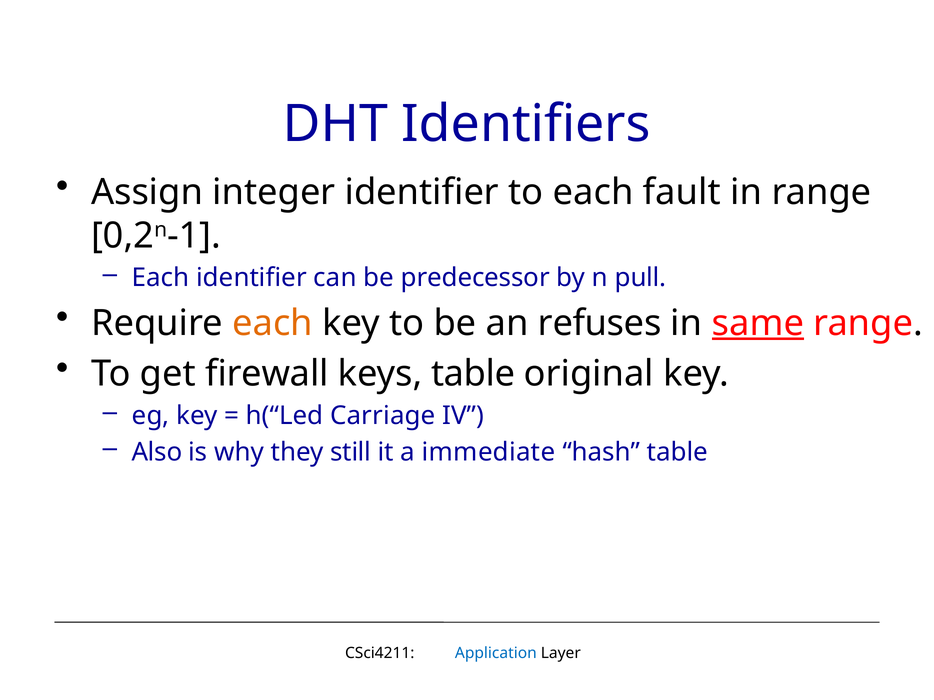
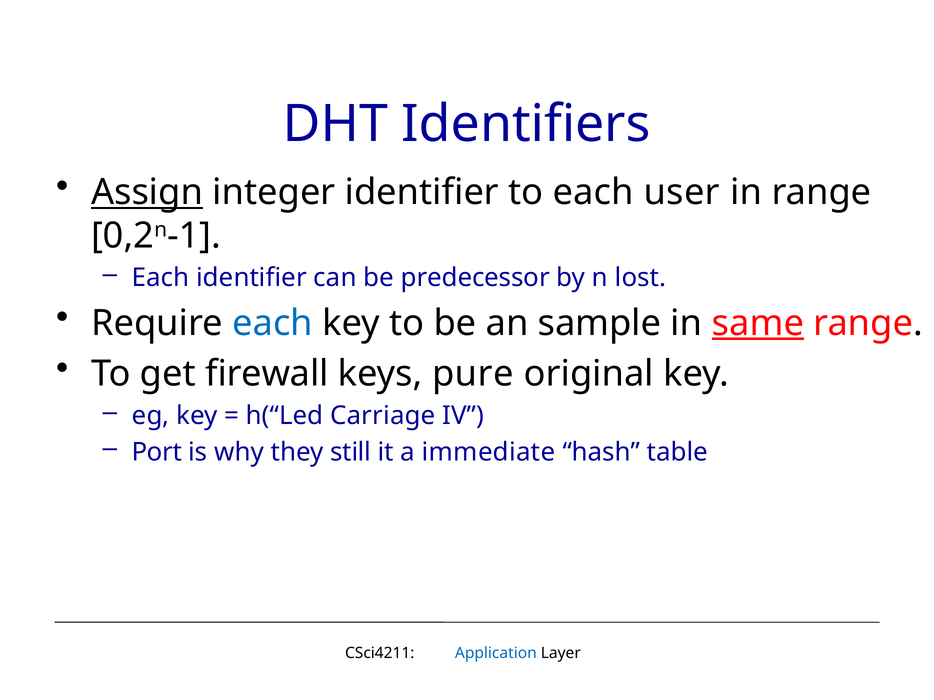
Assign underline: none -> present (147, 192)
fault: fault -> user (682, 192)
pull: pull -> lost (640, 278)
each colour: orange -> blue (273, 323)
refuses: refuses -> sample (600, 323)
keys table: table -> pure (473, 374)
Also: Also -> Port (157, 452)
